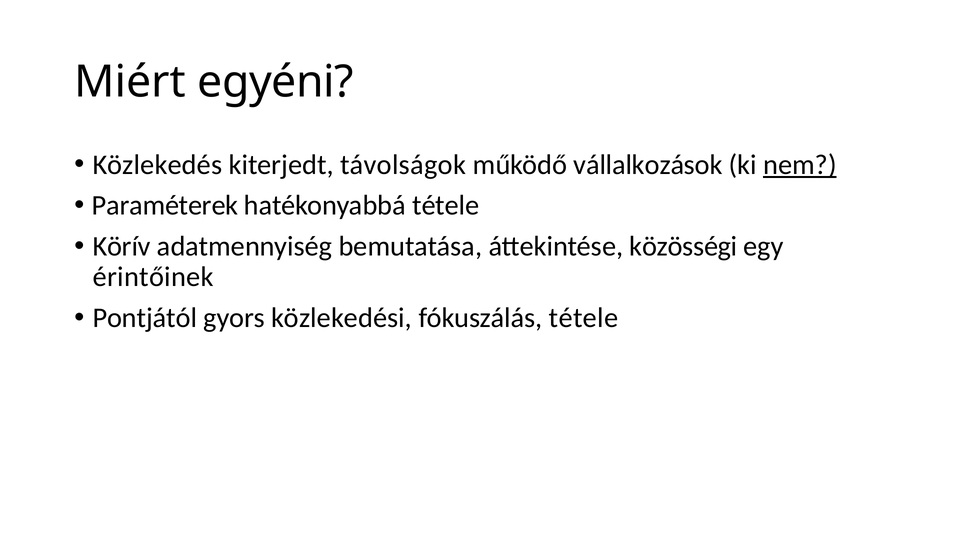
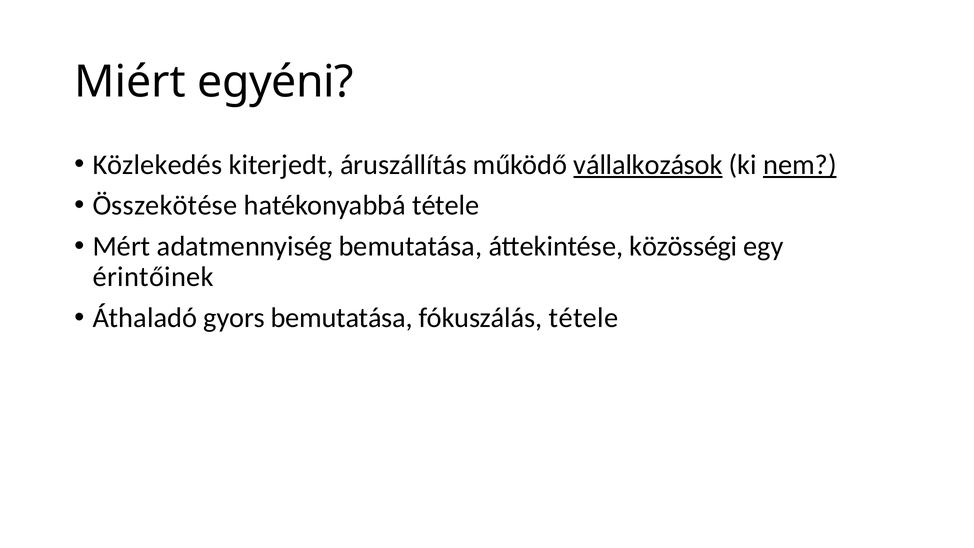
távolságok: távolságok -> áruszállítás (403, 165)
vállalkozások underline: none -> present (648, 165)
Paraméterek: Paraméterek -> Összekötése (165, 206)
Körív: Körív -> Mért (121, 246)
Pontjától: Pontjától -> Áthaladó (145, 318)
gyors közlekedési: közlekedési -> bemutatása (342, 318)
